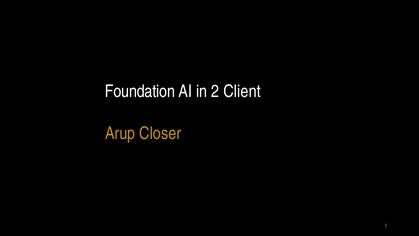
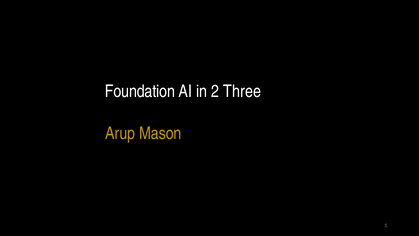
Client: Client -> Three (242, 91)
Closer: Closer -> Mason (160, 133)
